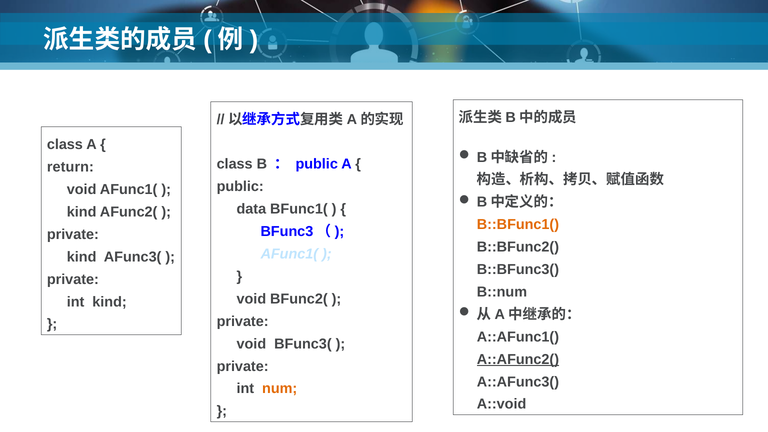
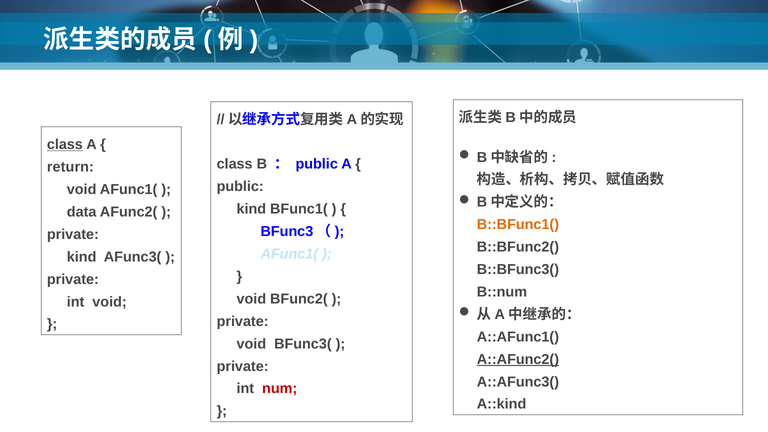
class underline: none -> present (65, 145)
data: data -> kind (251, 209)
kind: kind -> data (82, 212)
int kind: kind -> void (110, 302)
num colour: orange -> red (280, 389)
A::void: A::void -> A::kind (502, 404)
